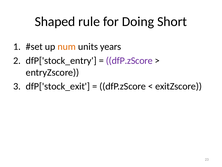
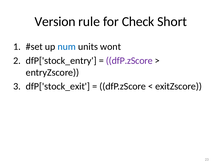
Shaped: Shaped -> Version (55, 21)
Doing: Doing -> Check (138, 21)
num colour: orange -> blue (67, 47)
years: years -> wont (111, 47)
